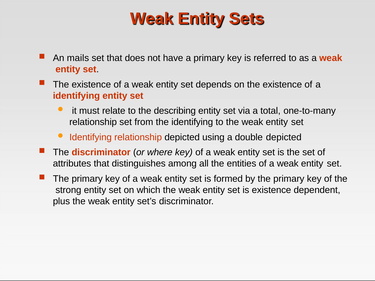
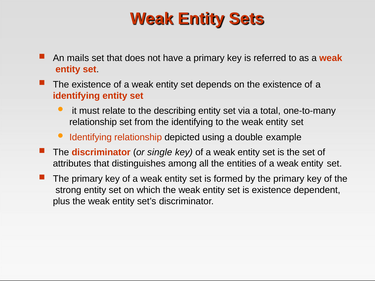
double depicted: depicted -> example (284, 137)
where: where -> single (160, 153)
